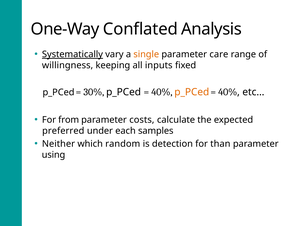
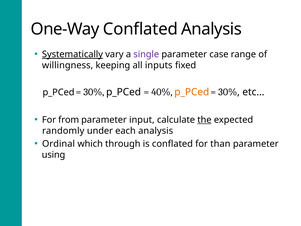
single colour: orange -> purple (146, 54)
care: care -> case (219, 54)
40%: 40% -> 30% (228, 92)
costs: costs -> input (142, 120)
the underline: none -> present (204, 120)
preferred: preferred -> randomly (63, 131)
each samples: samples -> analysis (156, 131)
Neither: Neither -> Ordinal (58, 144)
random: random -> through (123, 144)
is detection: detection -> conflated (172, 144)
